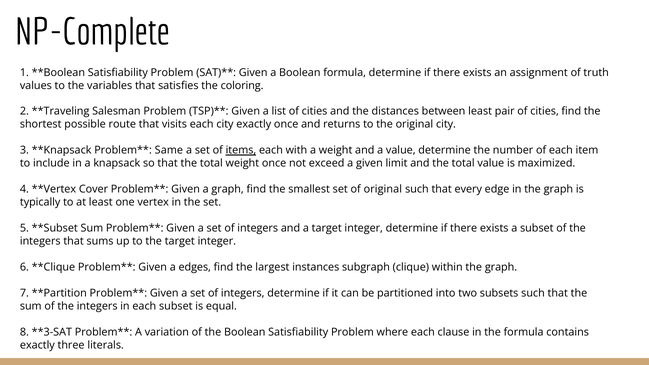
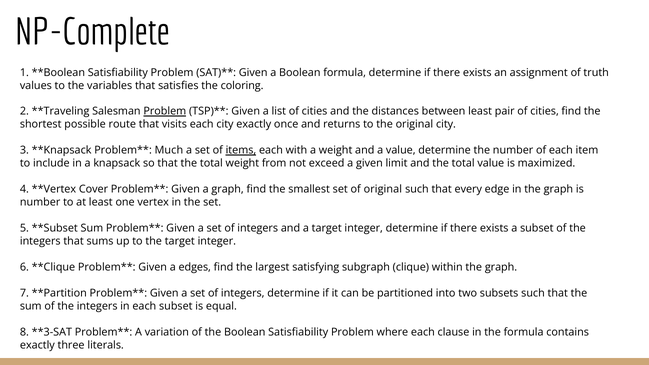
Problem underline: none -> present (165, 111)
Same: Same -> Much (169, 150)
weight once: once -> from (274, 163)
typically: typically -> number (40, 202)
instances: instances -> satisfying (316, 267)
